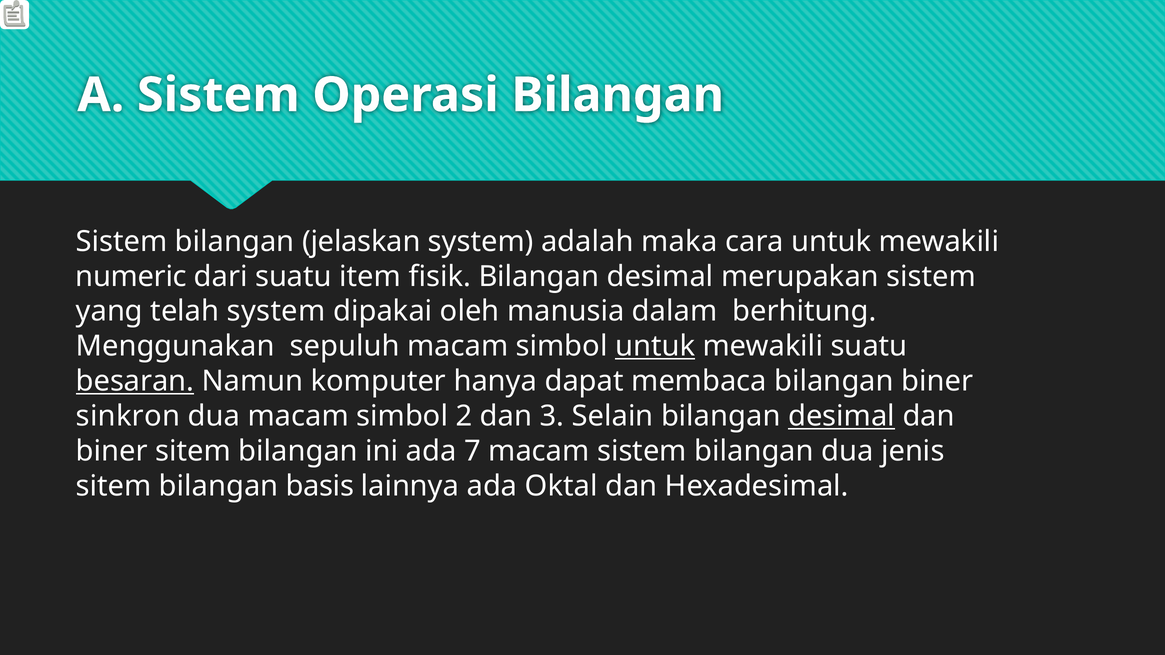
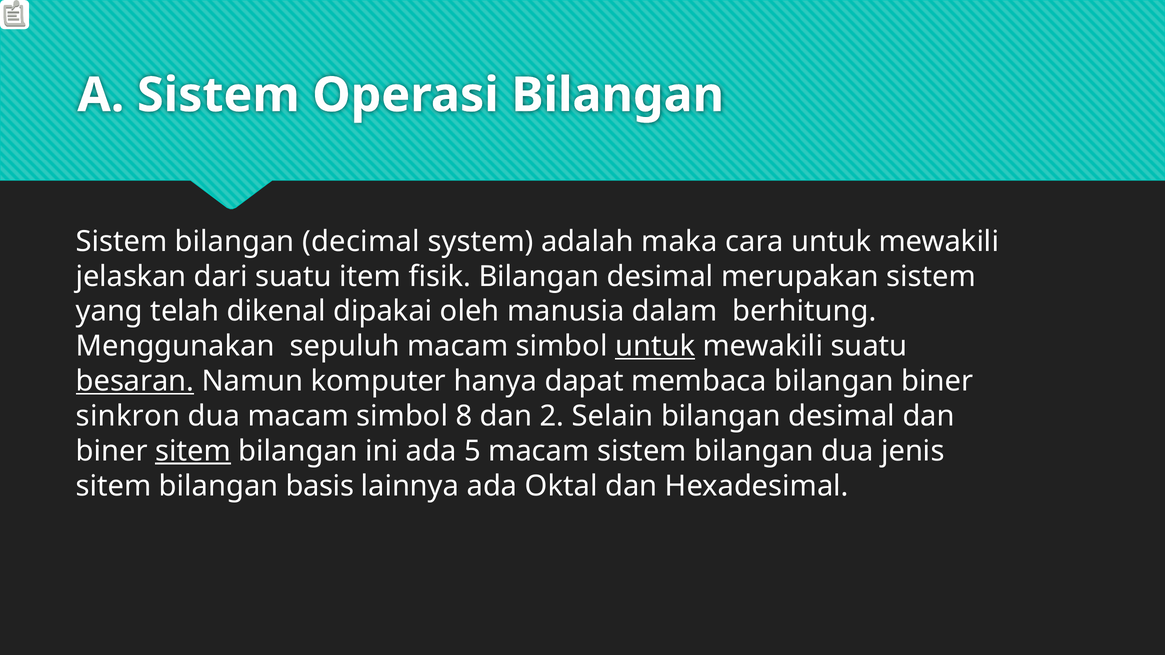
jelaskan: jelaskan -> decimal (361, 242)
numeric: numeric -> jelaskan (131, 277)
telah system: system -> dikenal (276, 312)
2: 2 -> 8 (464, 416)
3: 3 -> 2 (552, 416)
desimal underline: present -> none (842, 416)
sitem underline: none -> present (193, 451)
7: 7 -> 5 (472, 451)
